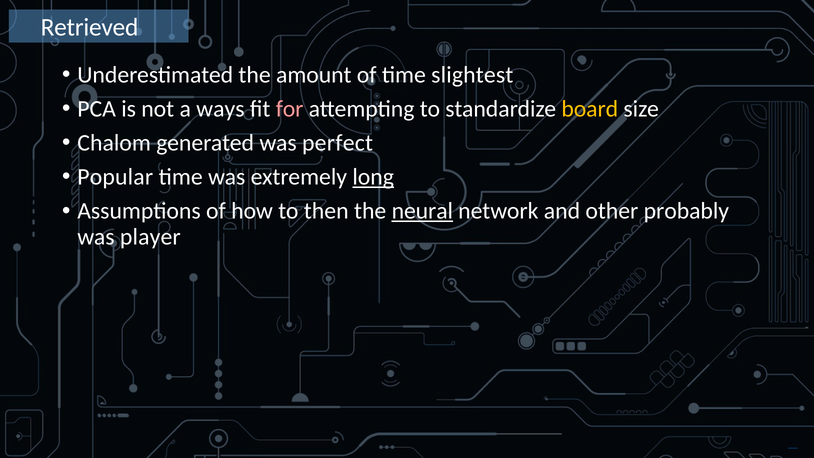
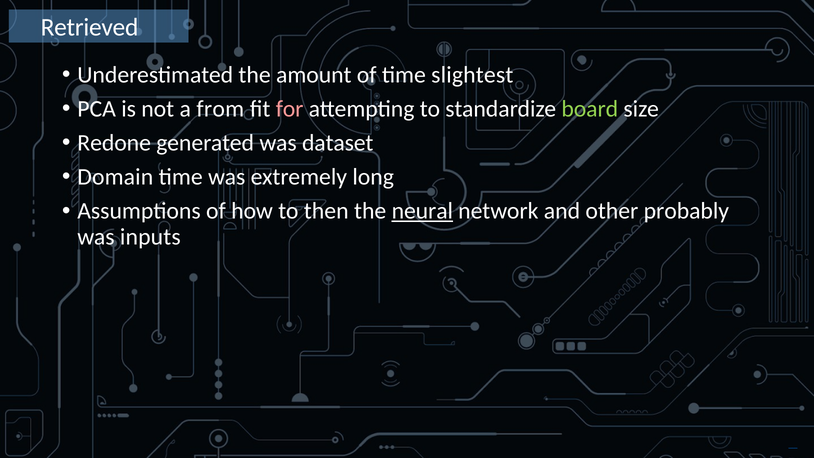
ways: ways -> from (220, 109)
board colour: yellow -> light green (590, 109)
Chalom: Chalom -> Redone (114, 143)
perfect: perfect -> dataset (338, 143)
Popular: Popular -> Domain (115, 177)
long underline: present -> none (373, 177)
player: player -> inputs (150, 237)
